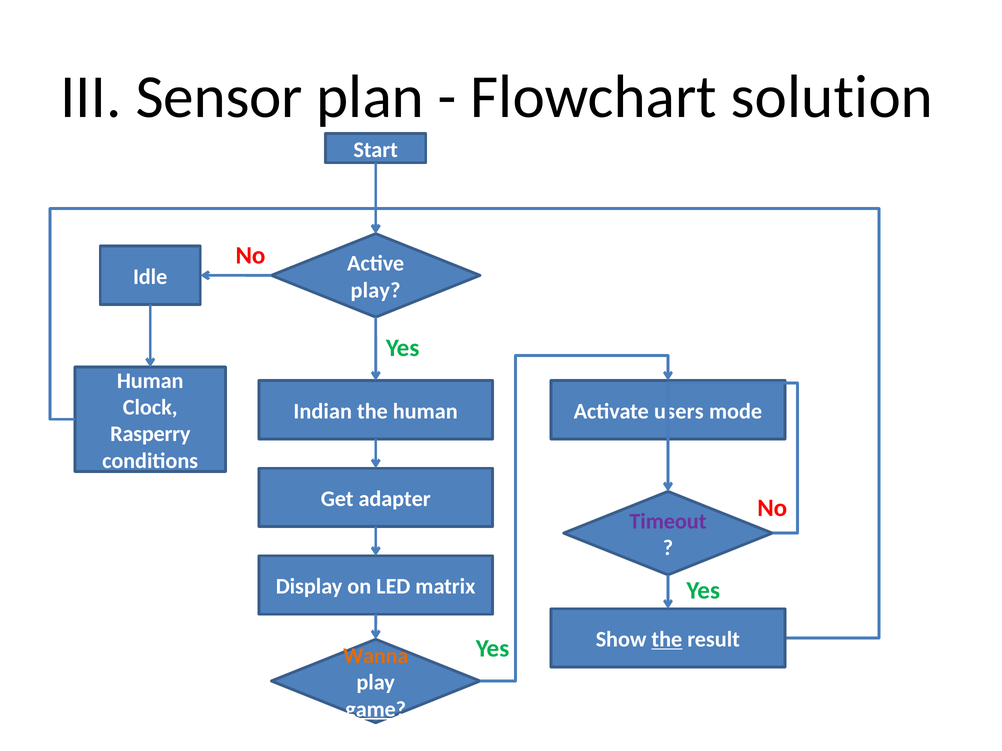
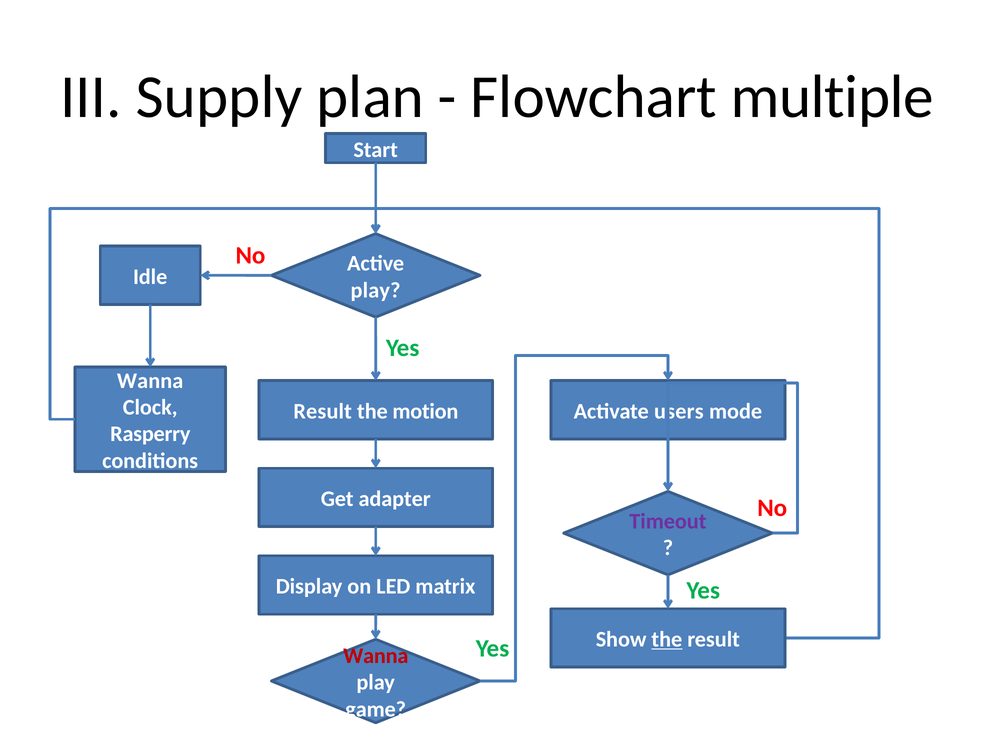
Sensor: Sensor -> Supply (219, 97)
solution: solution -> multiple (832, 97)
Human: Human -> Wanna (150, 381)
Indian: Indian -> Result (323, 412)
the human: human -> motion (425, 412)
Wanna colour: orange -> red (376, 656)
game underline: present -> none (376, 710)
